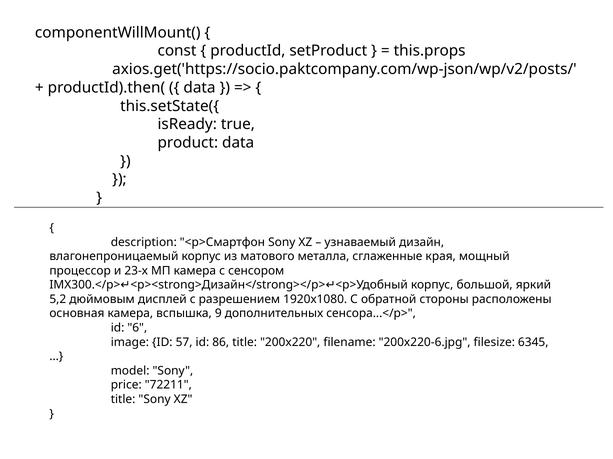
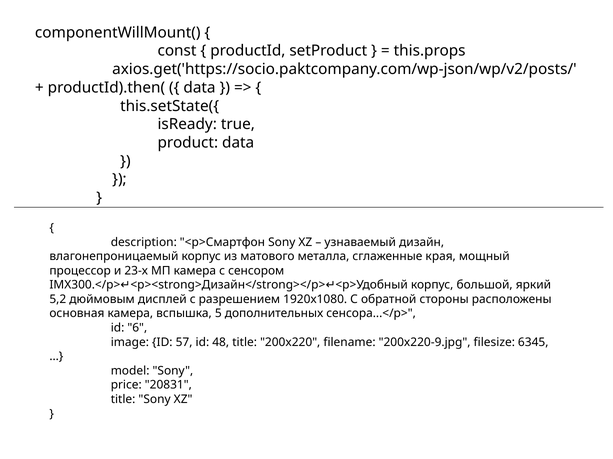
9: 9 -> 5 (218, 314)
86: 86 -> 48 (221, 343)
200x220-6.jpg: 200x220-6.jpg -> 200x220-9.jpg (425, 343)
72211: 72211 -> 20831 (168, 386)
